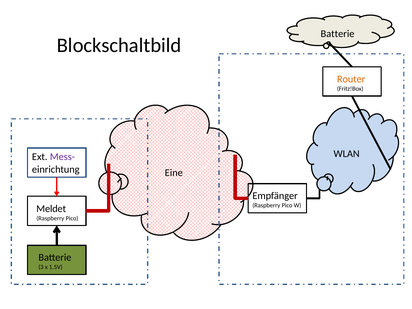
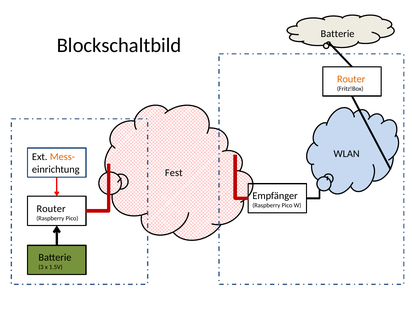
Mess- colour: purple -> orange (62, 157)
Eine: Eine -> Fest (174, 173)
Meldet: Meldet -> Router (51, 209)
